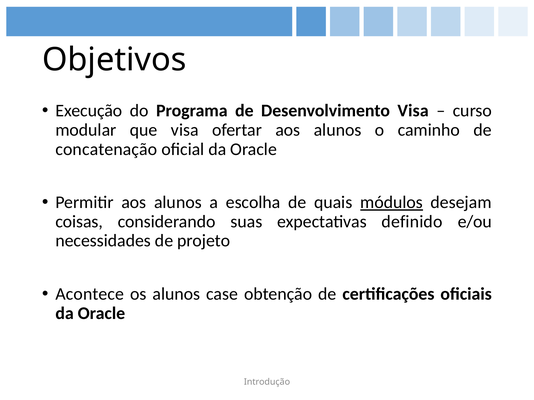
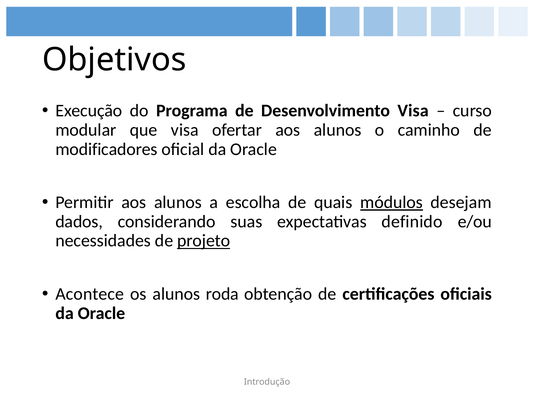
concatenação: concatenação -> modificadores (106, 149)
coisas: coisas -> dados (79, 222)
projeto underline: none -> present (204, 241)
case: case -> roda (222, 294)
